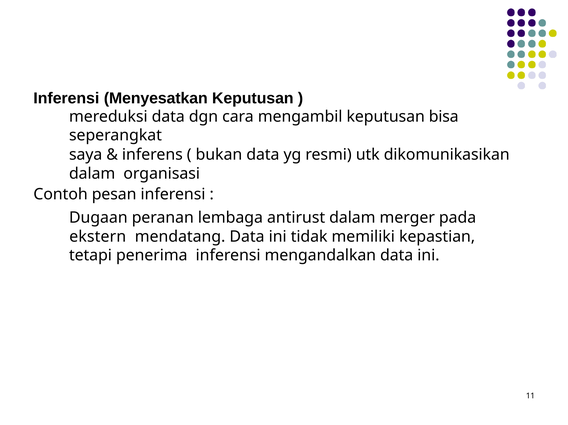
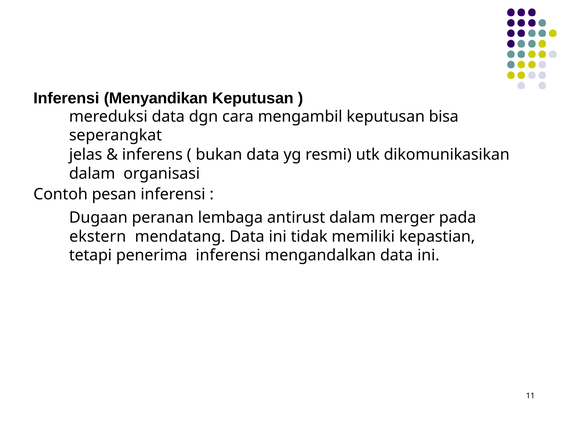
Menyesatkan: Menyesatkan -> Menyandikan (156, 98)
saya: saya -> jelas (86, 155)
